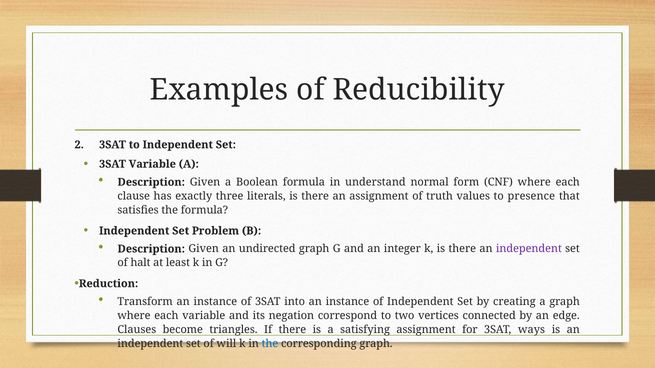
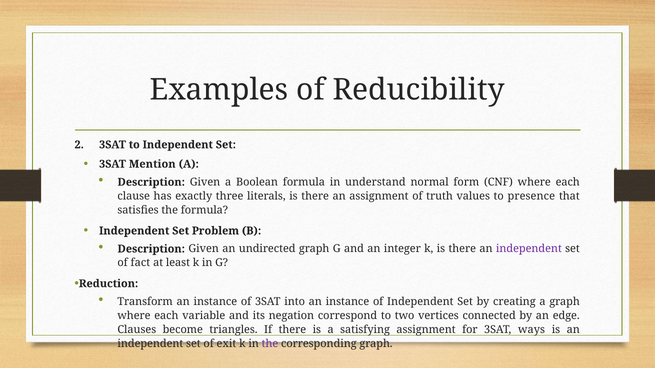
3SAT Variable: Variable -> Mention (152, 164)
halt: halt -> fact (140, 263)
will: will -> exit (226, 344)
the colour: blue -> purple (270, 344)
